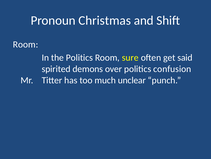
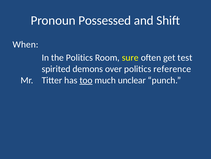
Christmas: Christmas -> Possessed (105, 20)
Room: Room -> When (26, 44)
said: said -> test (185, 57)
confusion: confusion -> reference (172, 69)
too underline: none -> present (86, 80)
